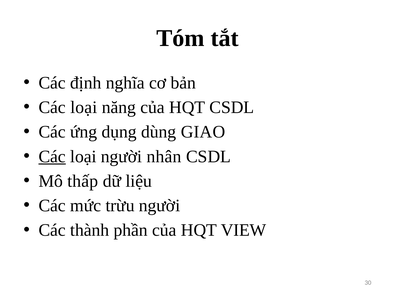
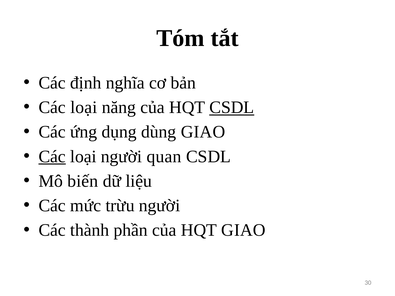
CSDL underline: none -> present (232, 107)
nhân: nhân -> quan (164, 157)
thấp: thấp -> biến (83, 181)
HQT VIEW: VIEW -> GIAO (243, 230)
